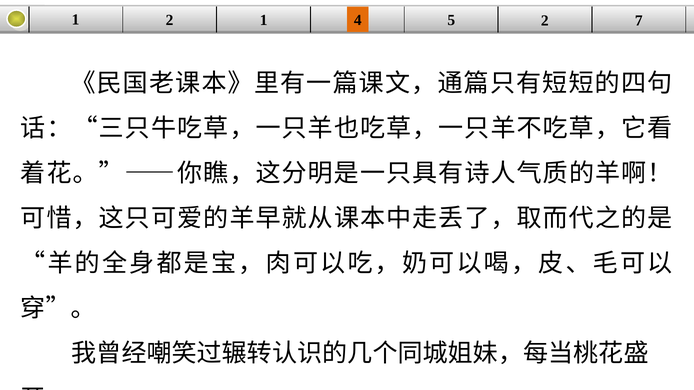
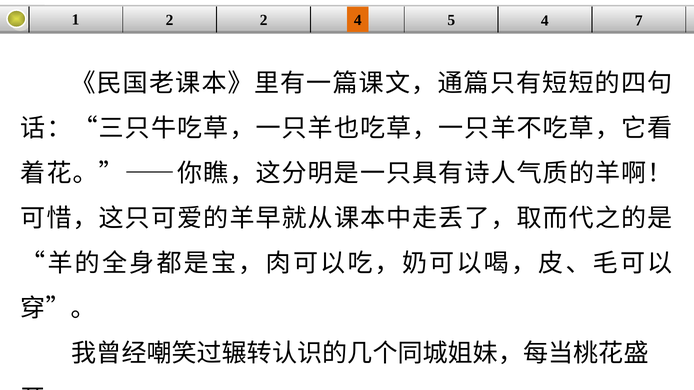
2 1: 1 -> 2 (264, 20)
5 2: 2 -> 4 (545, 21)
